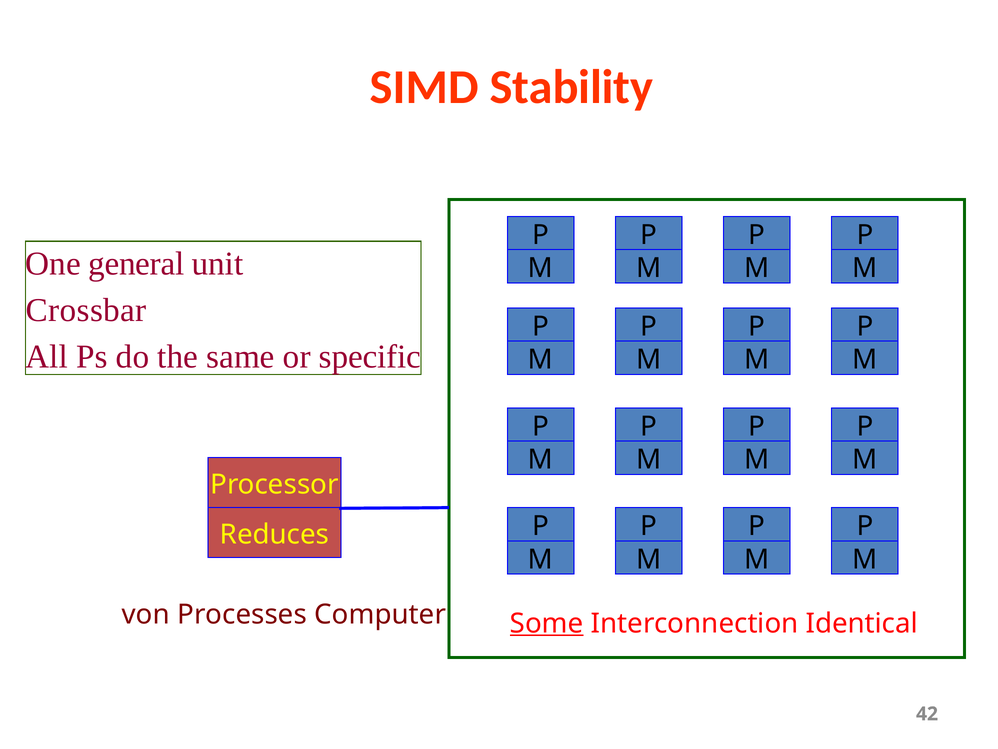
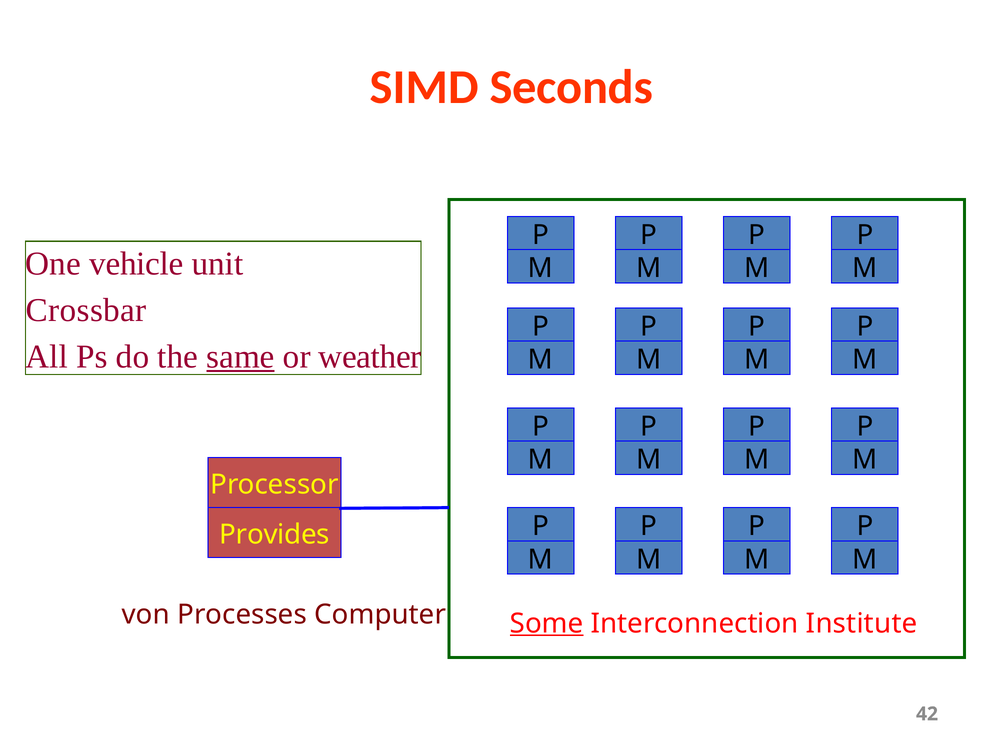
Stability: Stability -> Seconds (571, 87)
general: general -> vehicle (136, 263)
same underline: none -> present (240, 357)
specific: specific -> weather (370, 357)
Reduces: Reduces -> Provides (275, 534)
Identical: Identical -> Institute (862, 623)
